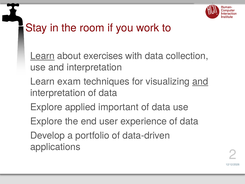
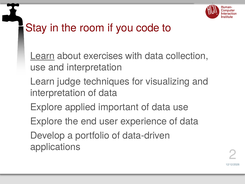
work: work -> code (148, 28)
exam: exam -> judge (69, 81)
and underline: present -> none (200, 81)
